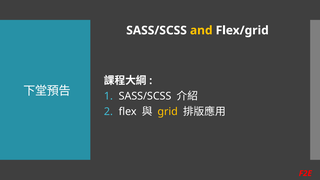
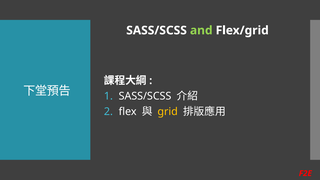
and colour: yellow -> light green (201, 30)
